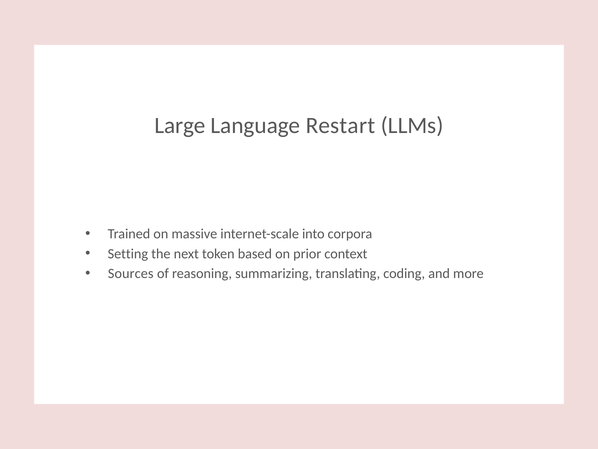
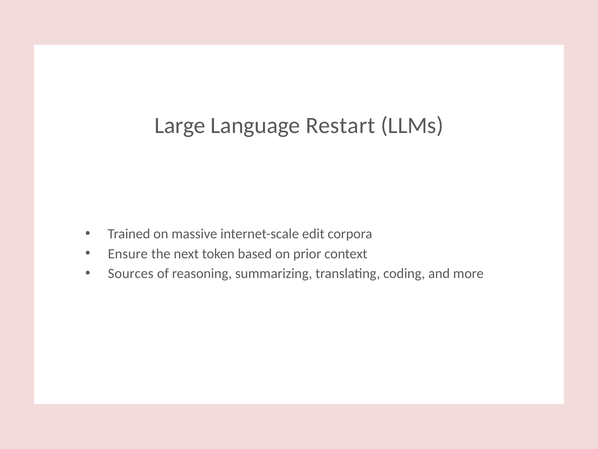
into: into -> edit (313, 234)
Setting: Setting -> Ensure (128, 253)
